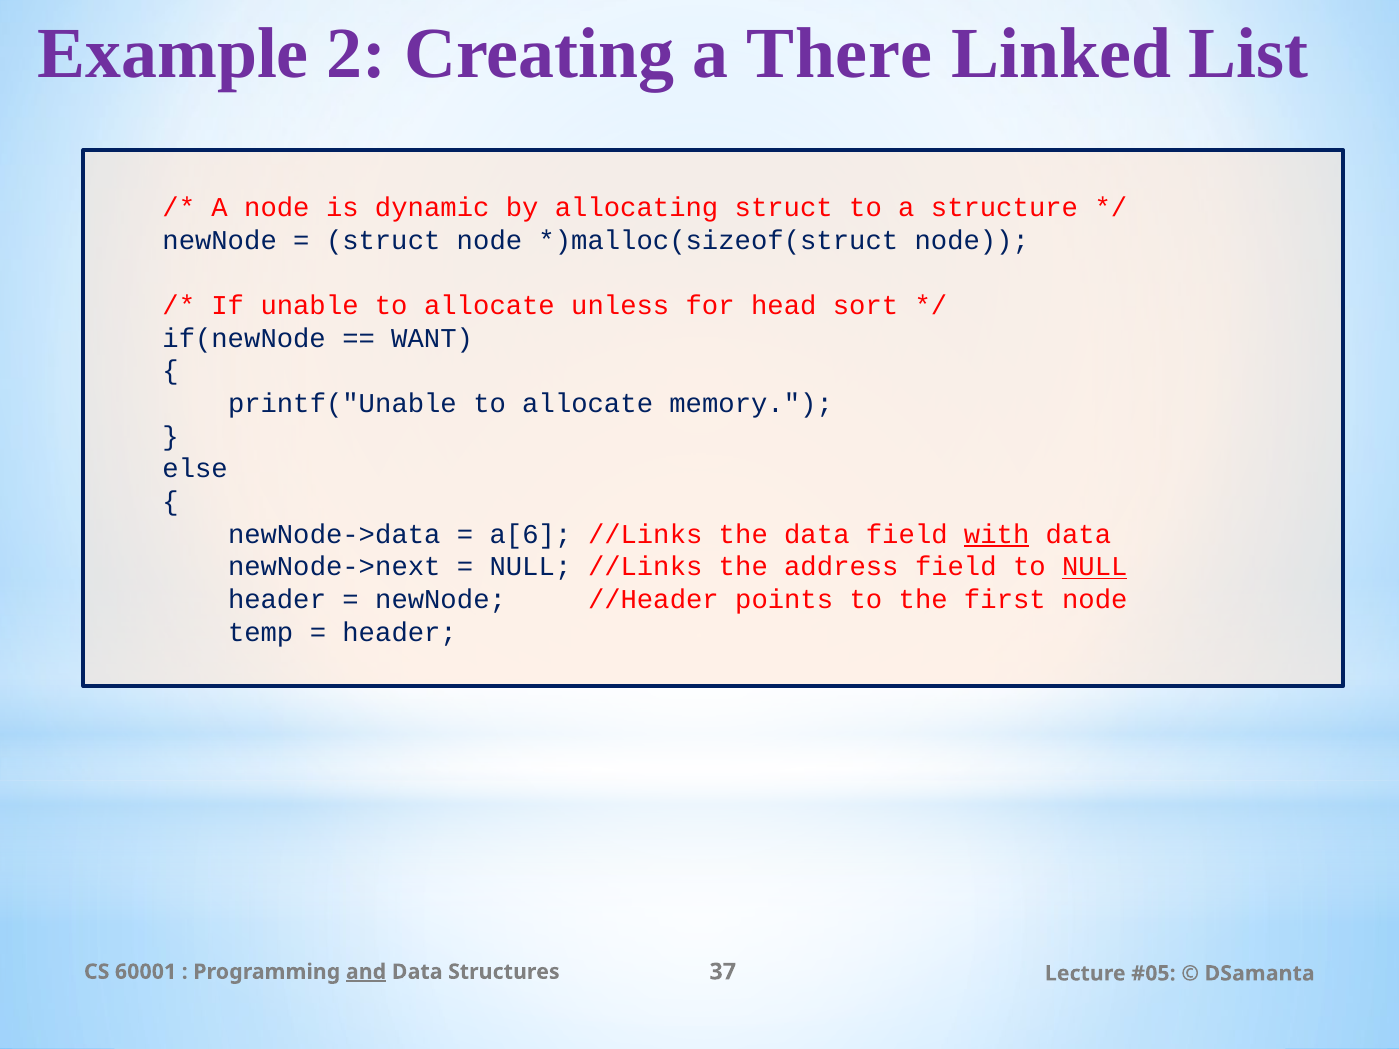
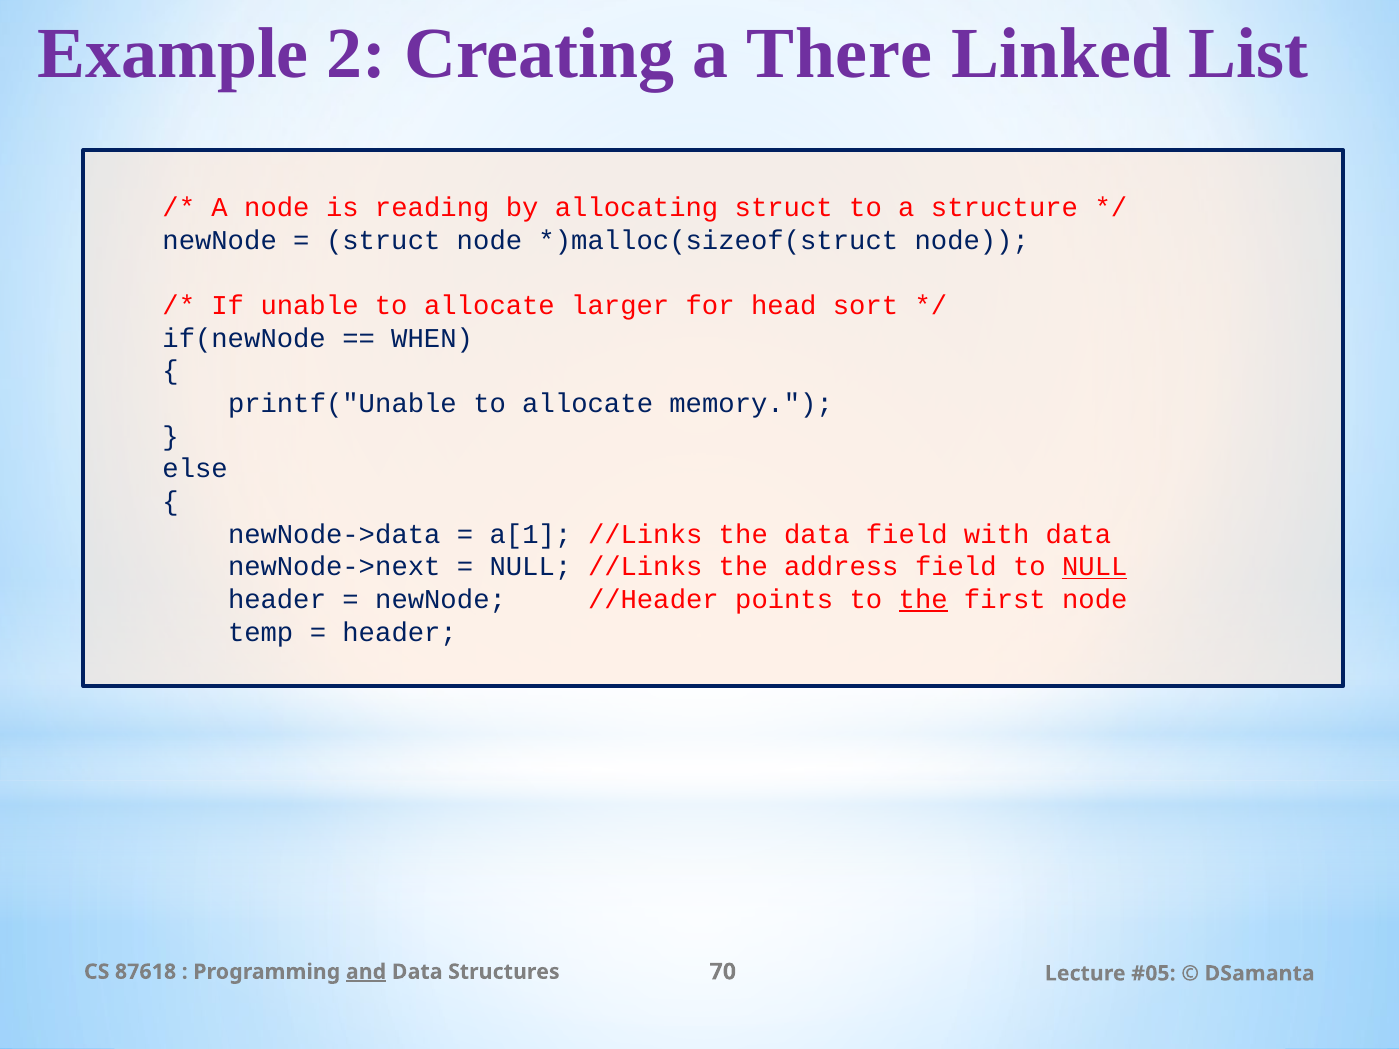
dynamic: dynamic -> reading (432, 208)
unless: unless -> larger (620, 306)
WANT: WANT -> WHEN (432, 338)
a[6: a[6 -> a[1 (530, 534)
with underline: present -> none (997, 534)
the underline: none -> present (923, 600)
60001: 60001 -> 87618 (146, 972)
37: 37 -> 70 (723, 972)
